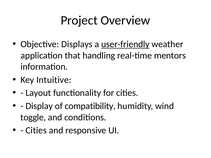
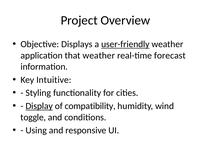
that handling: handling -> weather (99, 56)
mentors: mentors -> forecast (170, 56)
Layout: Layout -> Styling (38, 93)
Display underline: none -> present (39, 106)
Cities: Cities -> Using (36, 131)
